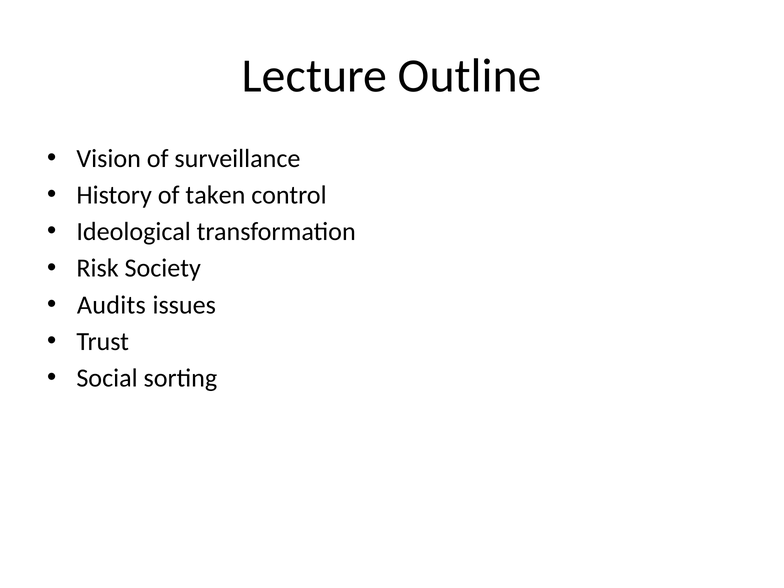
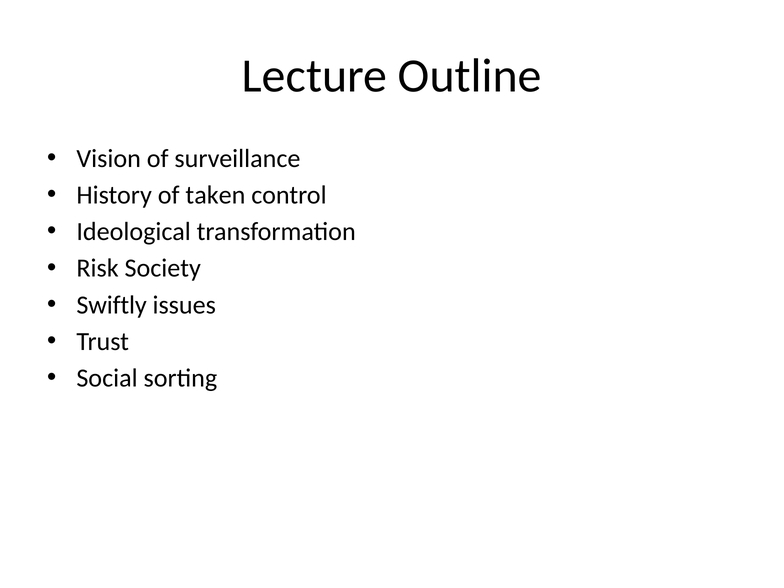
Audits: Audits -> Swiftly (112, 305)
